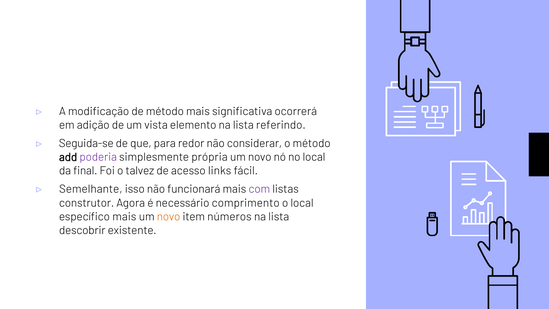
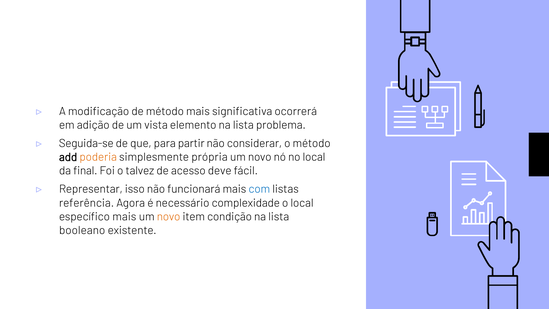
referindo: referindo -> problema (281, 125)
redor: redor -> partir (191, 143)
poderia colour: purple -> orange (98, 157)
links: links -> deve (220, 171)
Semelhante: Semelhante -> Representar (91, 189)
com colour: purple -> blue (259, 189)
construtor: construtor -> referência (87, 203)
comprimento: comprimento -> complexidade (246, 203)
números: números -> condição (230, 217)
descobrir: descobrir -> booleano (82, 230)
